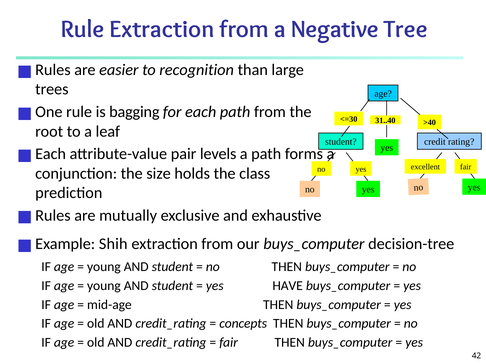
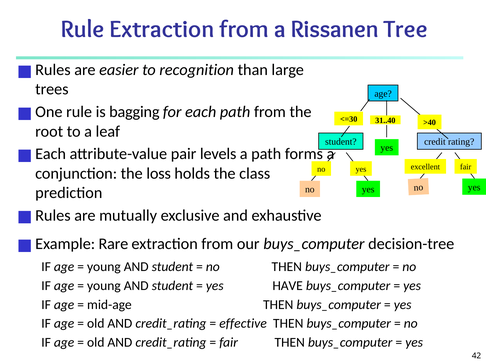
Negative: Negative -> Rissanen (335, 29)
size: size -> loss (159, 174)
Shih: Shih -> Rare (113, 244)
concepts: concepts -> effective (243, 324)
